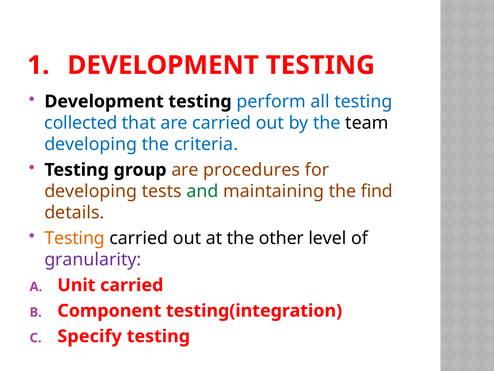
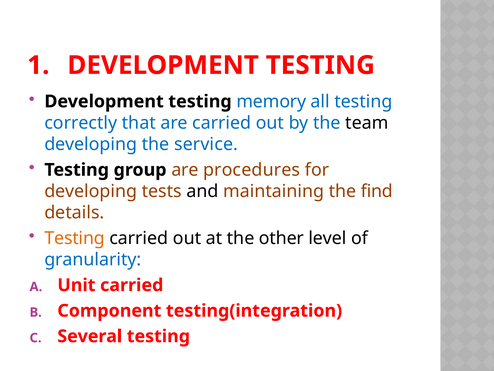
perform: perform -> memory (271, 101)
collected: collected -> correctly (81, 123)
criteria: criteria -> service (206, 144)
and colour: green -> black (203, 191)
granularity colour: purple -> blue (93, 259)
Specify: Specify -> Several (90, 336)
